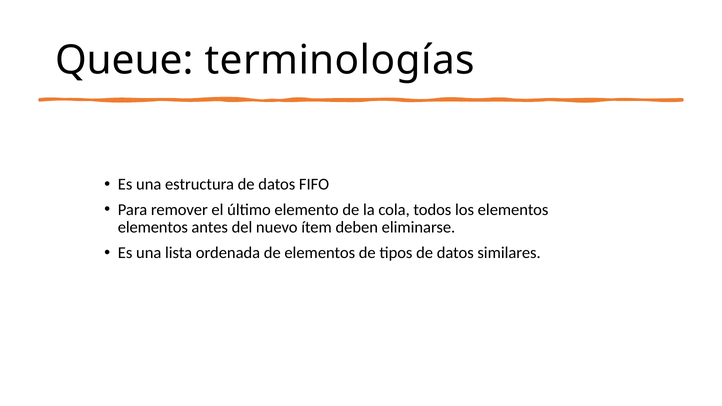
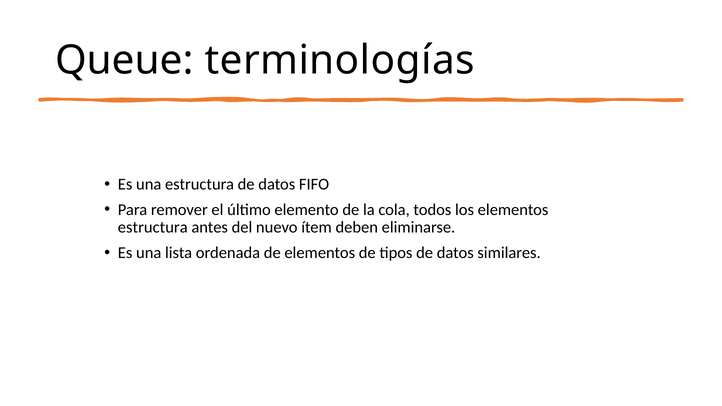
elementos: elementos -> estructura (153, 228)
